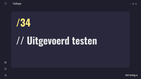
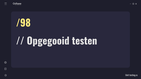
/34: /34 -> /98 (23, 23)
Uitgevoerd: Uitgevoerd -> Opgegooid (48, 41)
